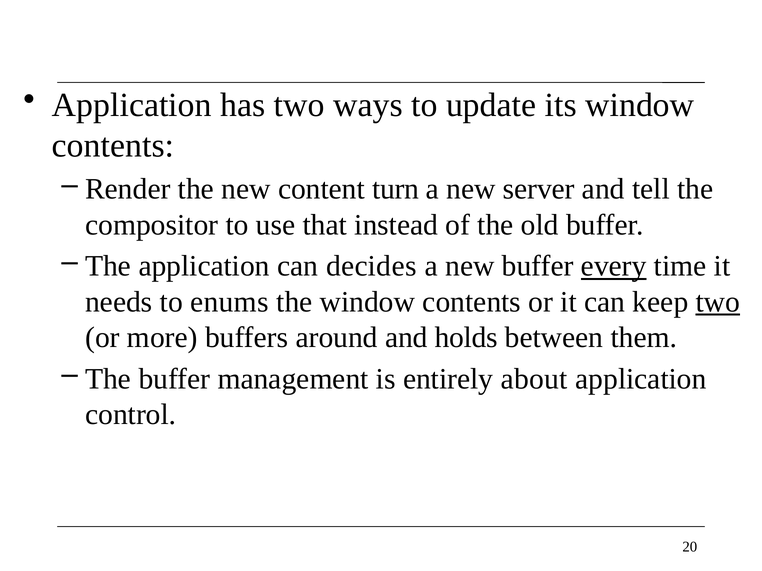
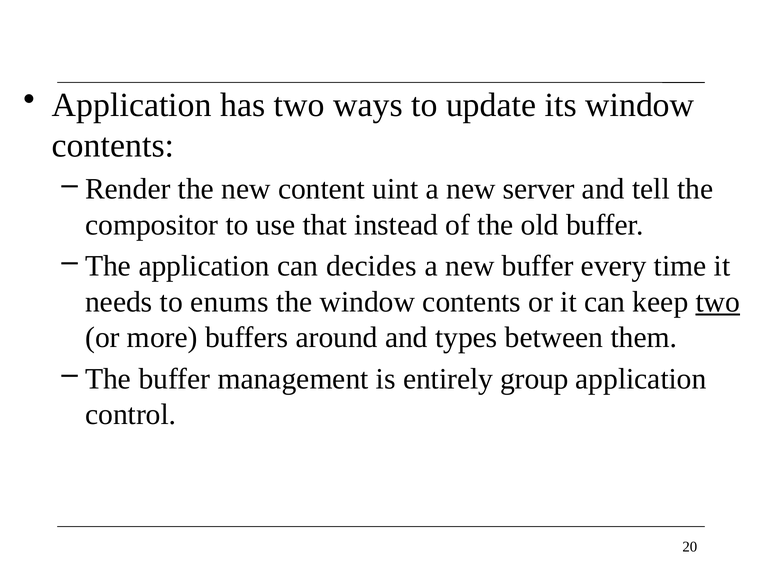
turn: turn -> uint (395, 189)
every underline: present -> none (614, 266)
holds: holds -> types (466, 338)
about: about -> group (534, 379)
